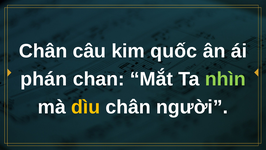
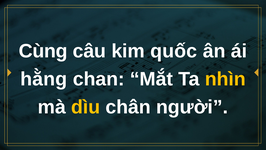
Chân: Chân -> Cùng (43, 51)
phán: phán -> hằng (44, 79)
nhìn colour: light green -> yellow (225, 79)
